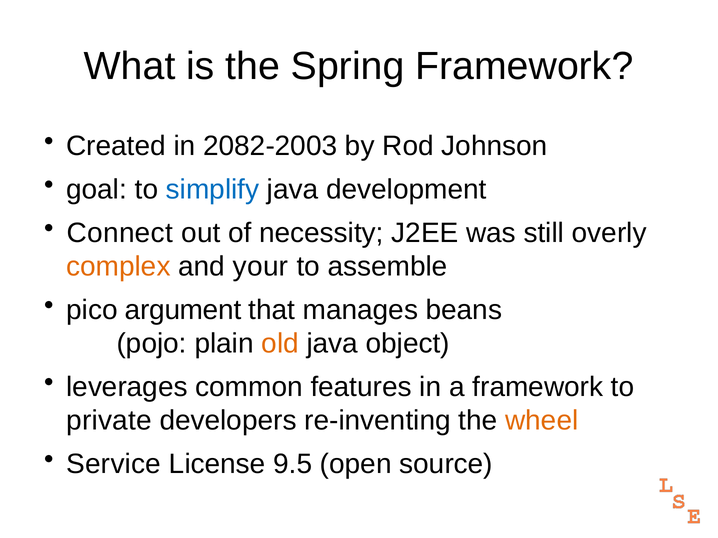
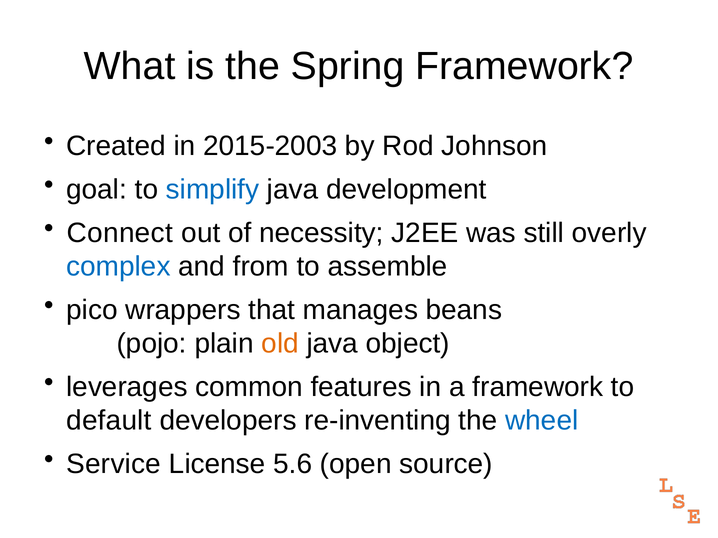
2082-2003: 2082-2003 -> 2015-2003 (270, 146)
complex colour: orange -> blue (118, 267)
your: your -> from (261, 267)
argument: argument -> wrappers (183, 310)
private: private -> default (109, 421)
wheel colour: orange -> blue (542, 421)
9.5: 9.5 -> 5.6 (293, 465)
